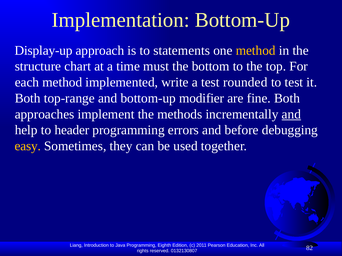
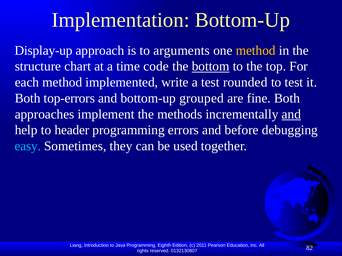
statements: statements -> arguments (182, 50)
must: must -> code (156, 66)
bottom underline: none -> present (211, 66)
top-range: top-range -> top-errors (69, 98)
modifier: modifier -> grouped (201, 98)
easy colour: yellow -> light blue (28, 146)
